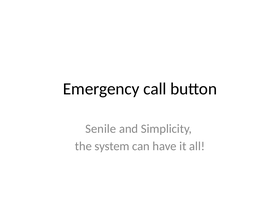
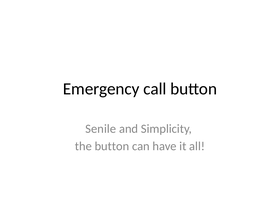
the system: system -> button (112, 146)
